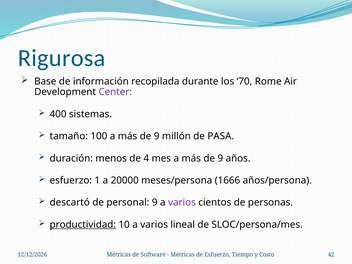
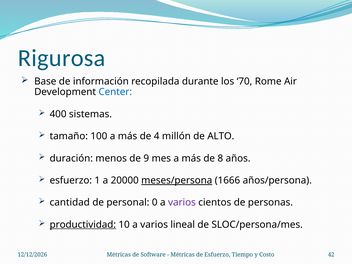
Center colour: purple -> blue (115, 92)
9: 9 -> 4 (157, 136)
PASA: PASA -> ALTO (221, 136)
4: 4 -> 9 (146, 158)
9: 9 -> 8 (220, 158)
meses/persona underline: none -> present (177, 180)
descartó: descartó -> cantidad (70, 202)
personal 9: 9 -> 0 (155, 202)
